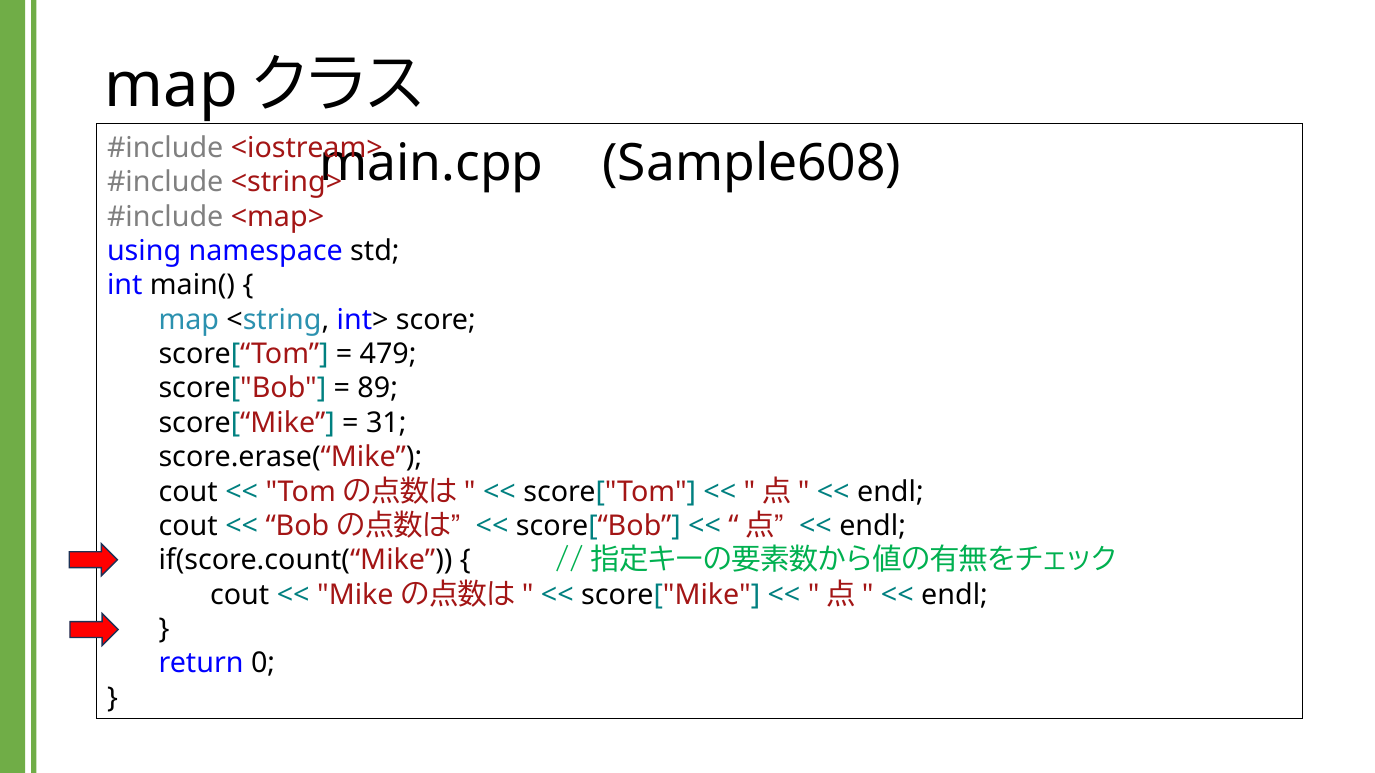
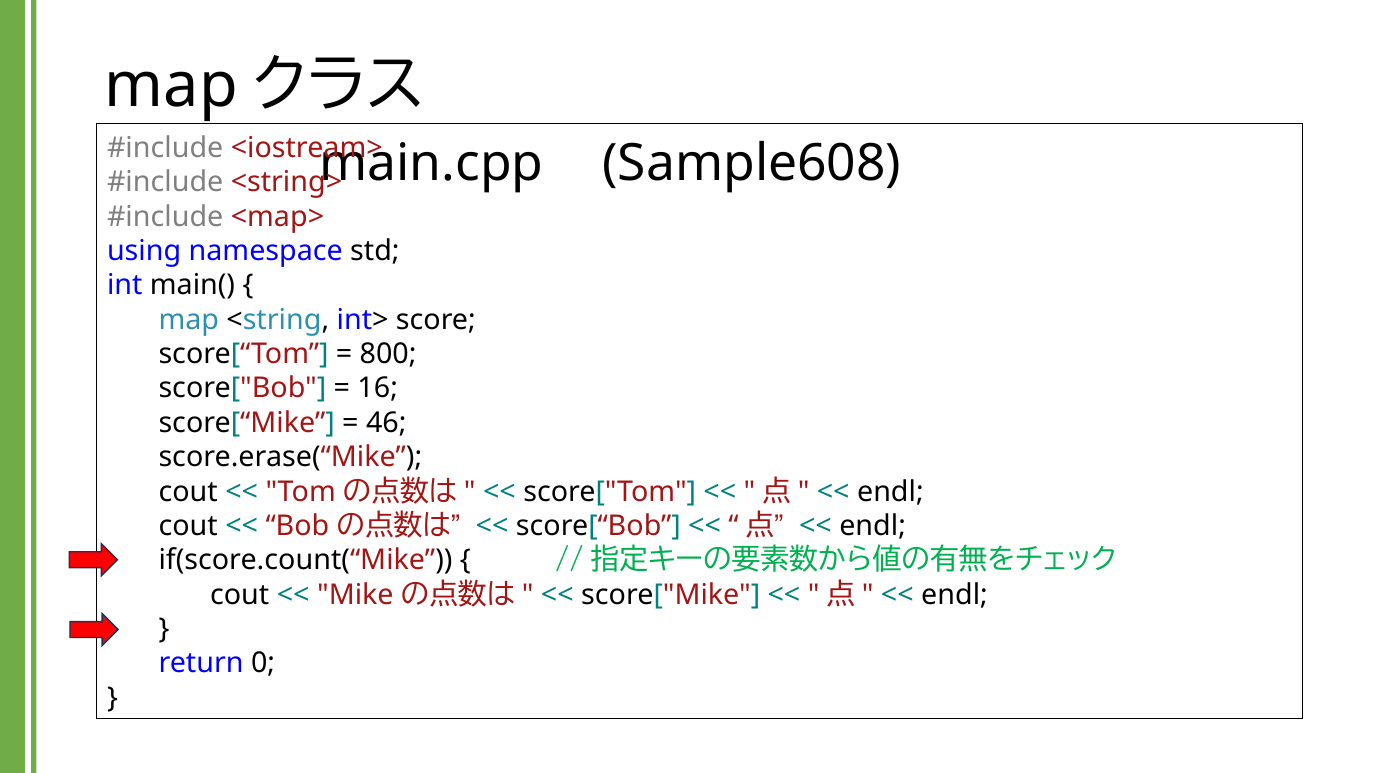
479: 479 -> 800 (388, 354)
89: 89 -> 16 (378, 389)
31: 31 -> 46 (386, 423)
